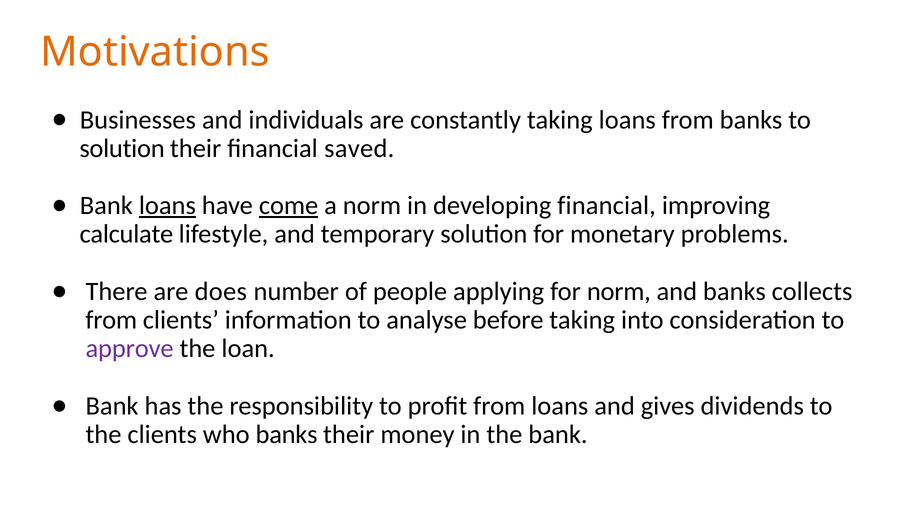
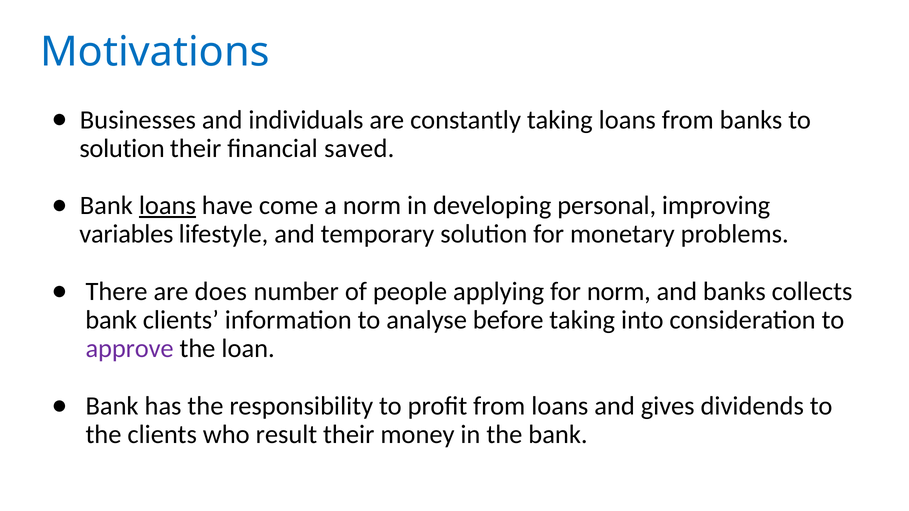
Motivations colour: orange -> blue (155, 52)
come underline: present -> none (289, 206)
developing financial: financial -> personal (607, 206)
calculate: calculate -> variables (126, 234)
from: from -> bank (111, 320)
who banks: banks -> result (286, 435)
